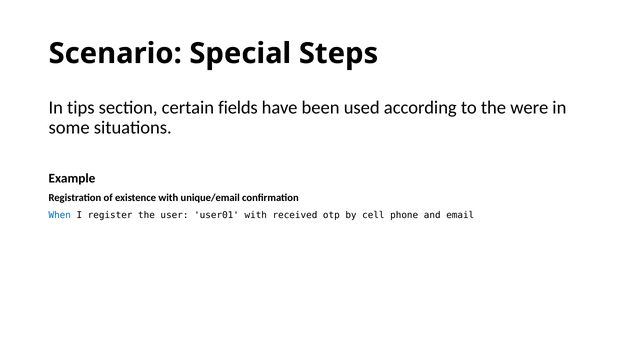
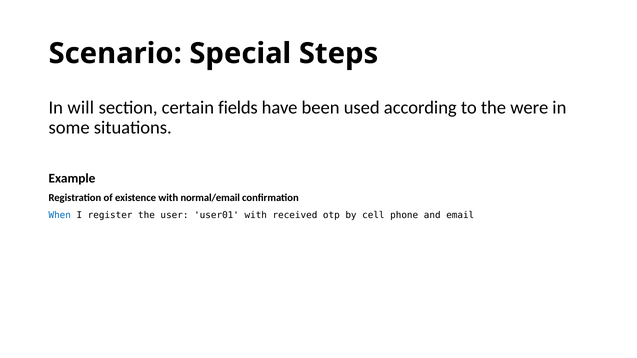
tips: tips -> will (81, 108)
unique/email: unique/email -> normal/email (210, 198)
